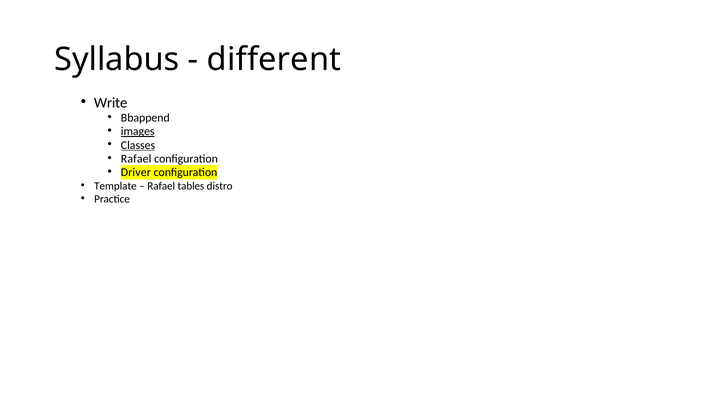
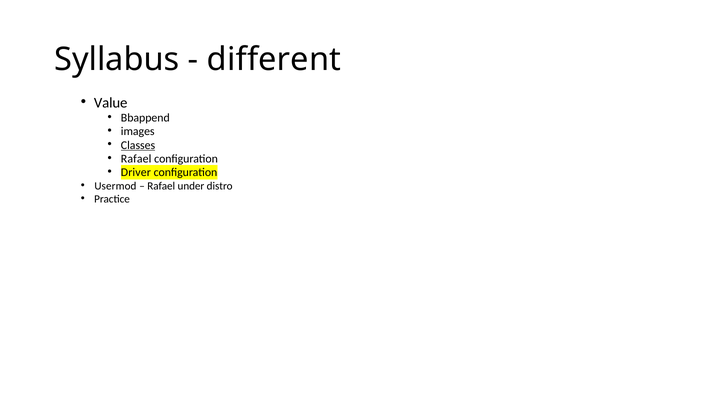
Write: Write -> Value (111, 103)
images underline: present -> none (138, 131)
Template: Template -> Usermod (115, 186)
tables: tables -> under (191, 186)
